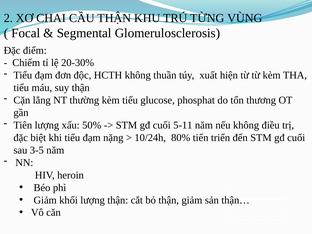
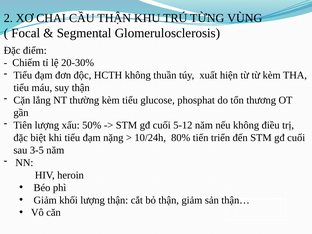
5-11: 5-11 -> 5-12 (183, 125)
